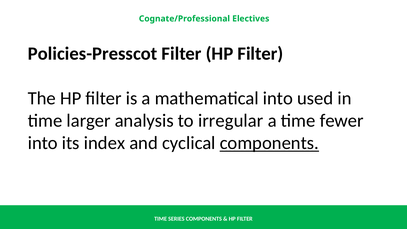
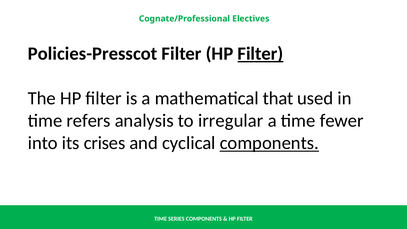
Filter underline: none -> present (260, 54)
mathematical into: into -> that (278, 98)
larger: larger -> refers (89, 121)
index: index -> crises (105, 143)
